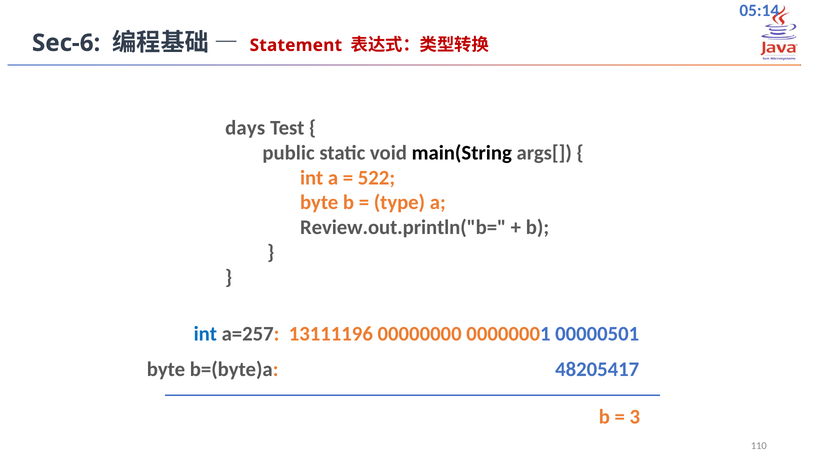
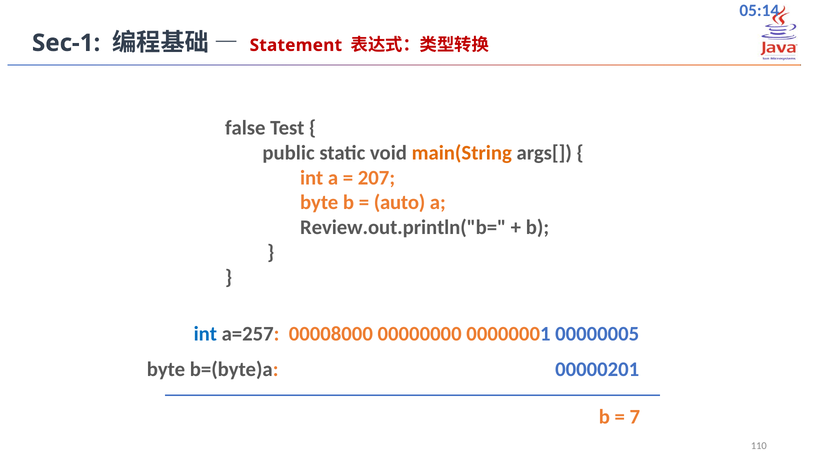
Sec-6: Sec-6 -> Sec-1 (66, 43)
days: days -> false (245, 128)
main(String colour: black -> orange (462, 153)
522: 522 -> 207 (376, 178)
type: type -> auto (400, 203)
13111196: 13111196 -> 00008000 (331, 334)
00000501: 00000501 -> 00000005 (597, 334)
48205417: 48205417 -> 00000201 (597, 369)
3: 3 -> 7 (635, 417)
